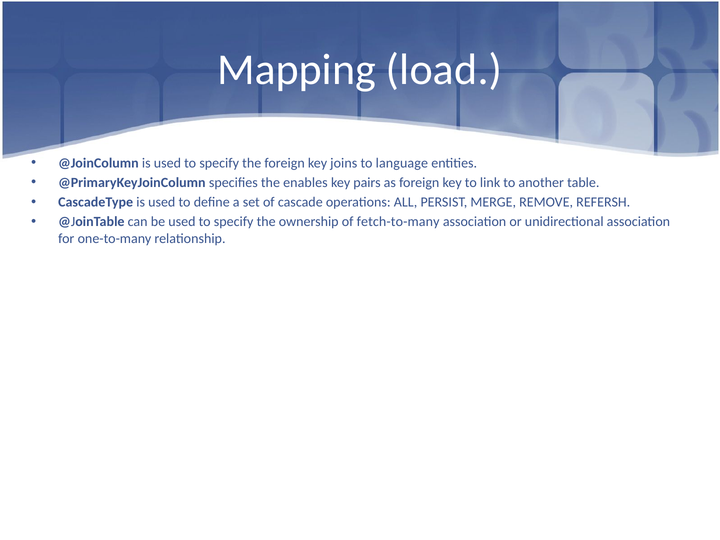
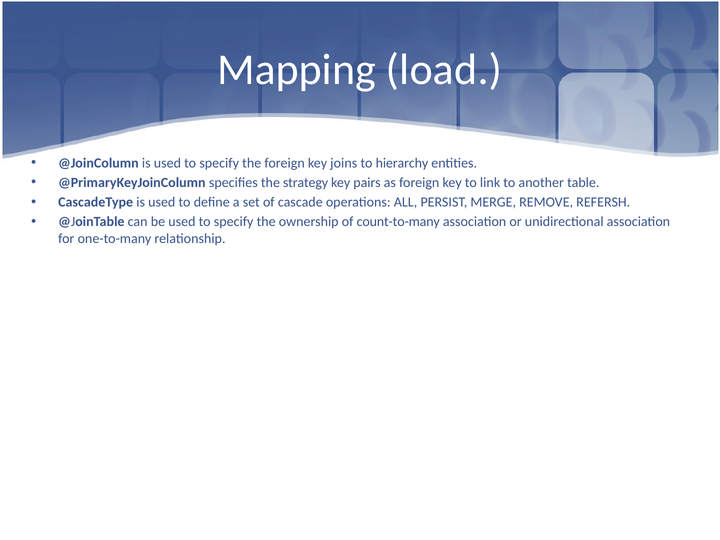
language: language -> hierarchy (402, 163)
enables: enables -> strategy (306, 183)
fetch-to-many: fetch-to-many -> count-to-many (398, 222)
